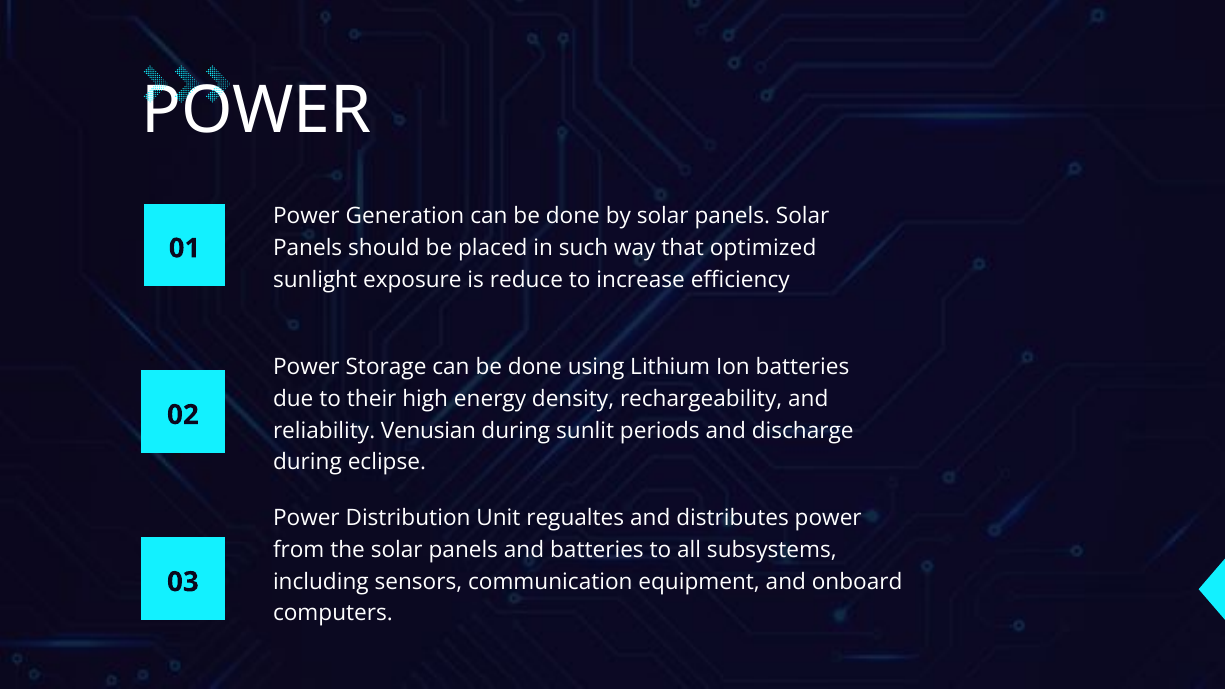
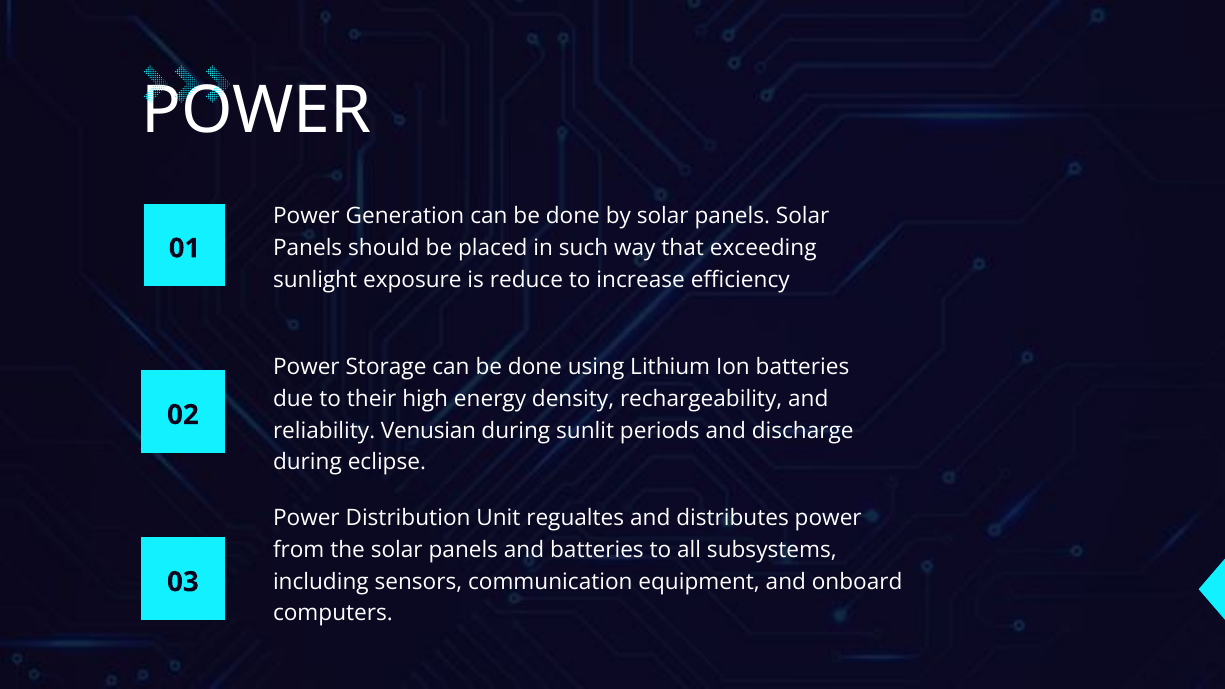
optimized: optimized -> exceeding (763, 248)
